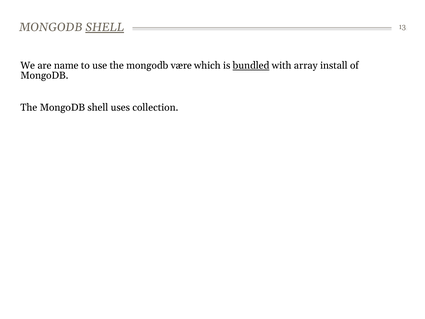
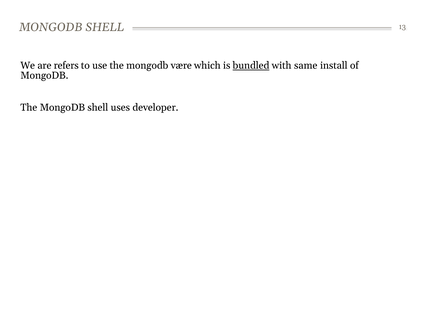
SHELL underline: present -> none (105, 27)
name: name -> refers (66, 66)
array: array -> same (306, 66)
collection: collection -> developer (155, 107)
